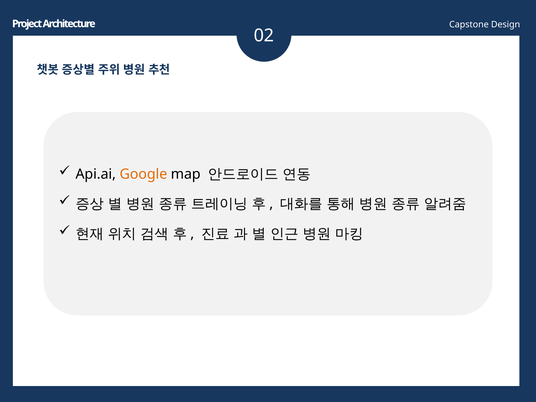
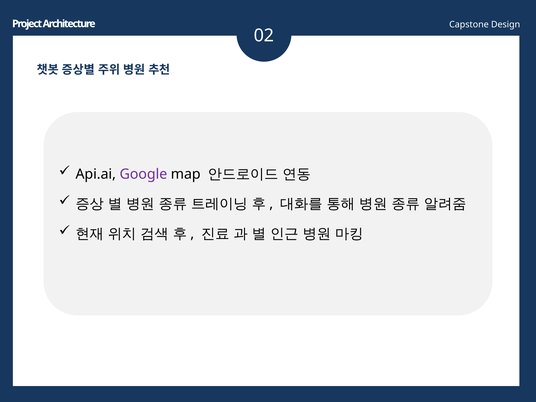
Google colour: orange -> purple (143, 174)
